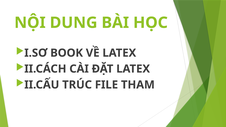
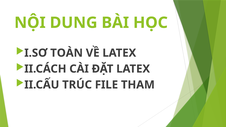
BOOK: BOOK -> TOÀN (67, 53)
